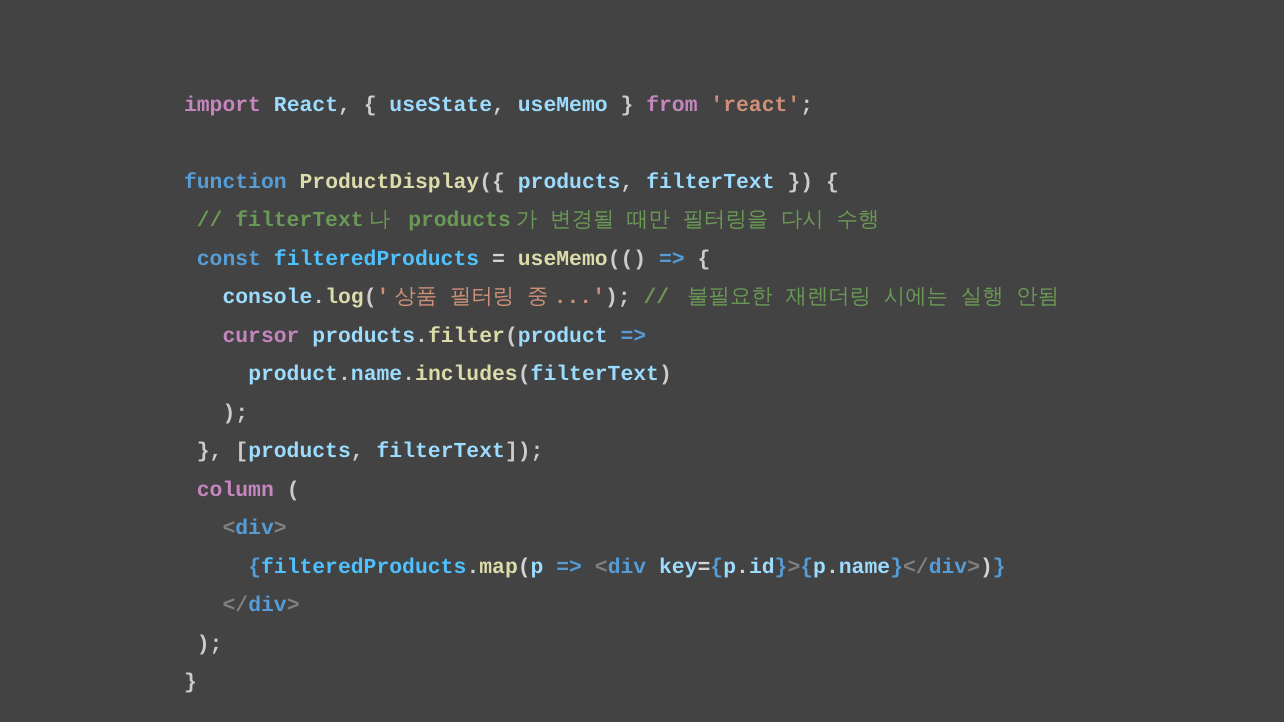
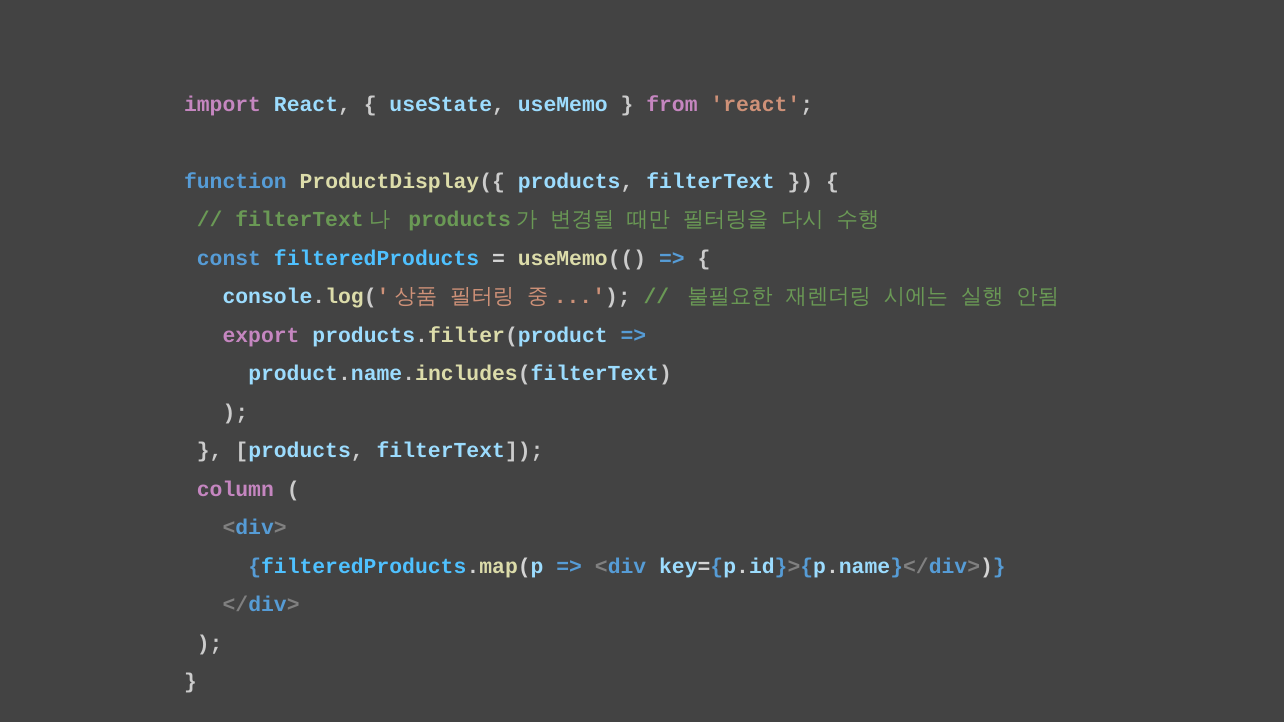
cursor: cursor -> export (261, 335)
